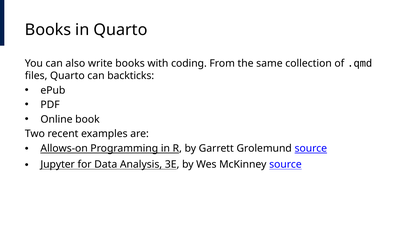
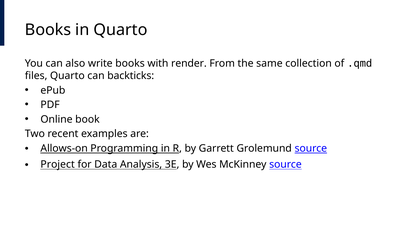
coding: coding -> render (189, 63)
Jupyter: Jupyter -> Project (58, 165)
